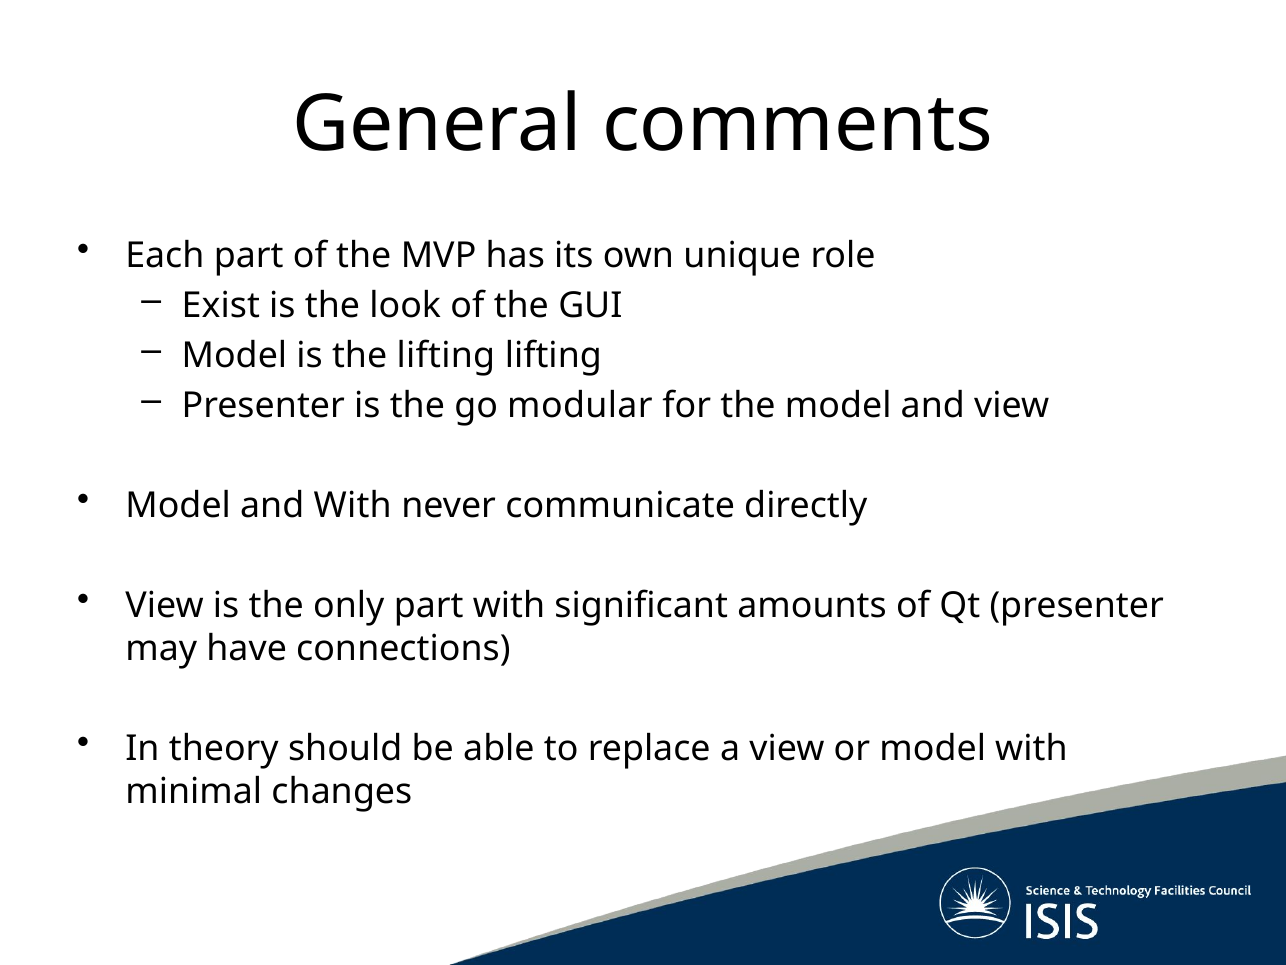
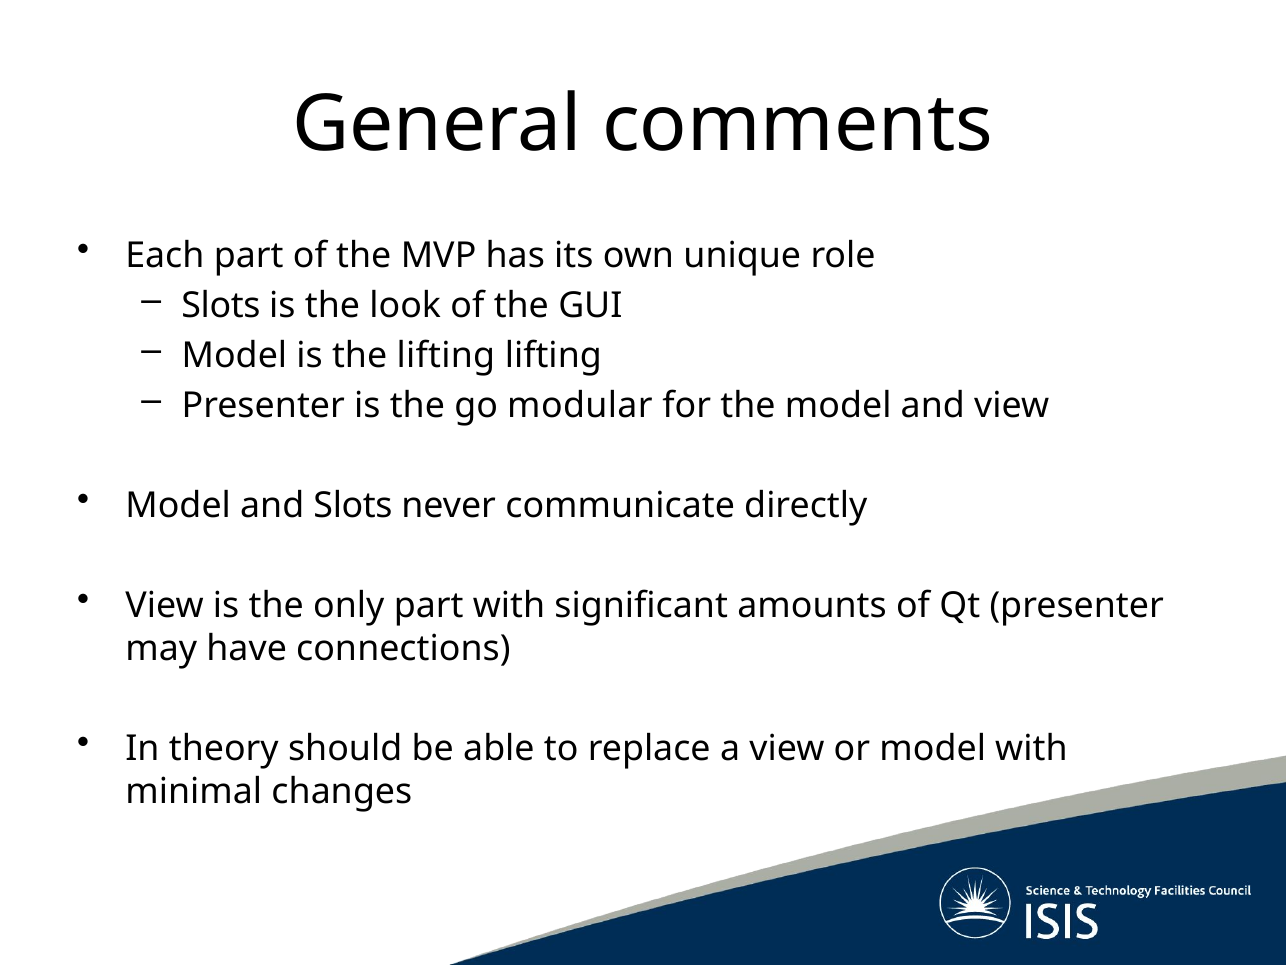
Exist: Exist -> Slots (221, 305)
and With: With -> Slots (353, 506)
